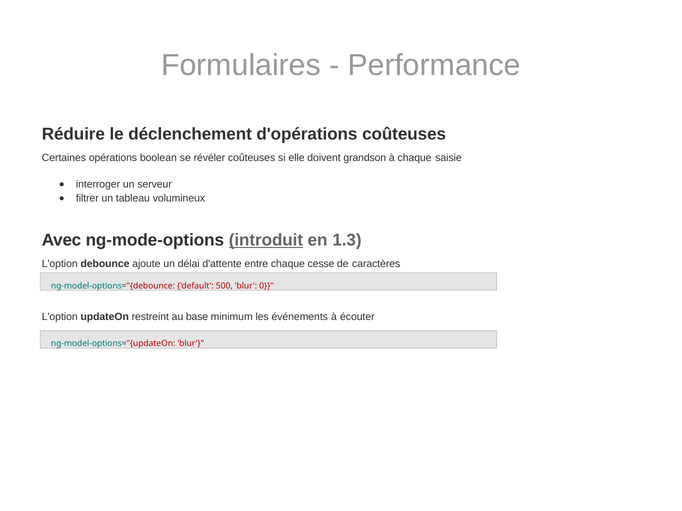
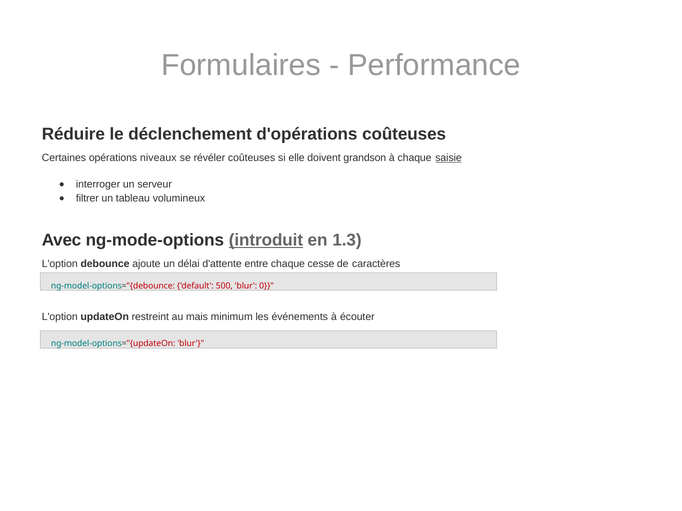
boolean: boolean -> niveaux (158, 158)
saisie underline: none -> present (449, 158)
base: base -> mais (197, 317)
